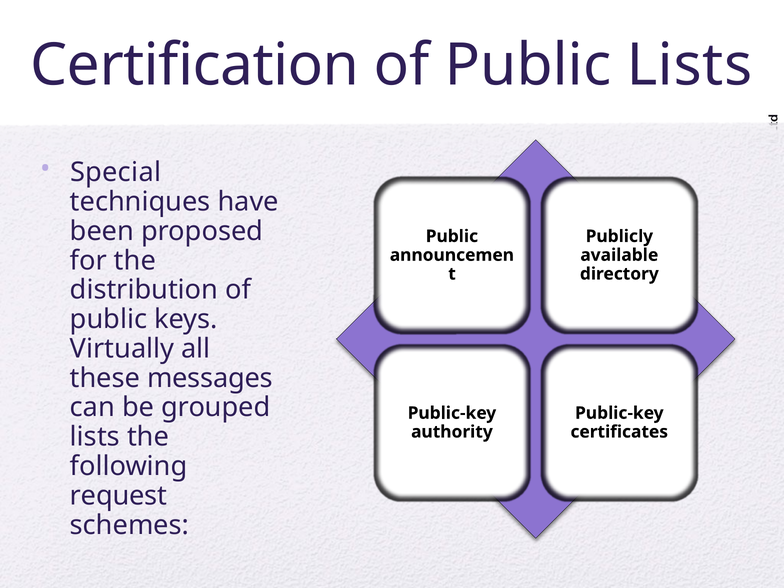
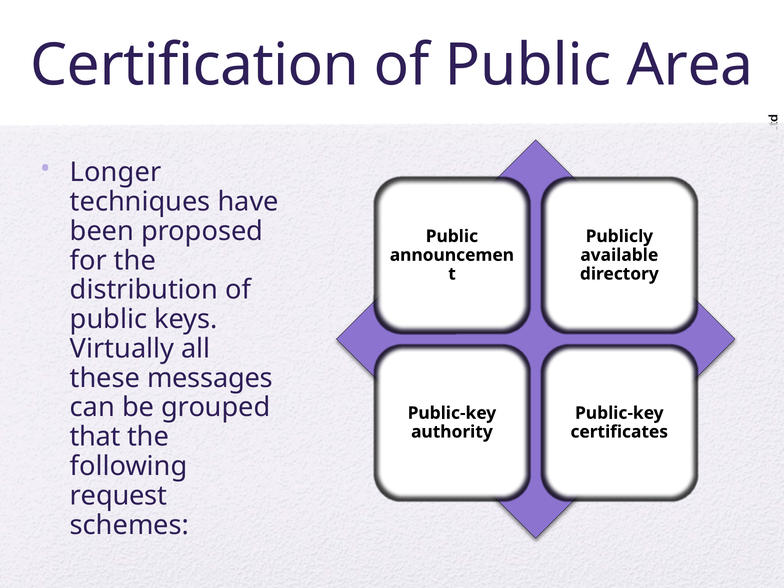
Public Lists: Lists -> Area (690, 65)
Special: Special -> Longer (116, 172)
lists: lists -> that (95, 437)
